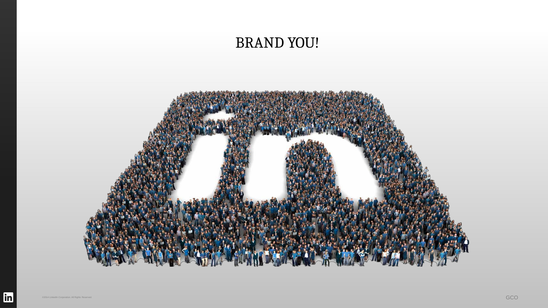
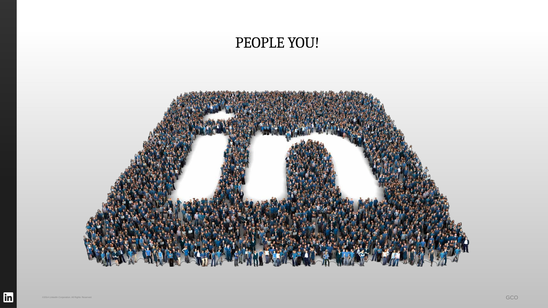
BRAND: BRAND -> PEOPLE (260, 43)
